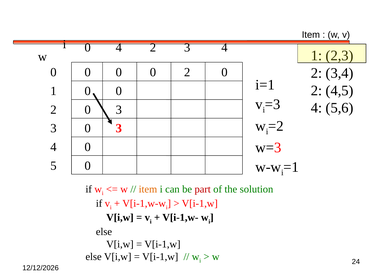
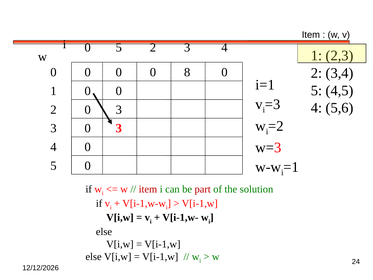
0 4: 4 -> 5 (119, 47)
0 2: 2 -> 8 (187, 72)
2: 2 -> 5 (317, 90)
item colour: orange -> red (148, 189)
